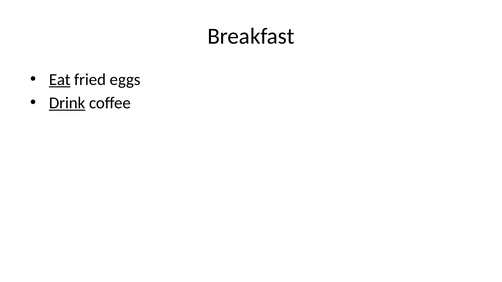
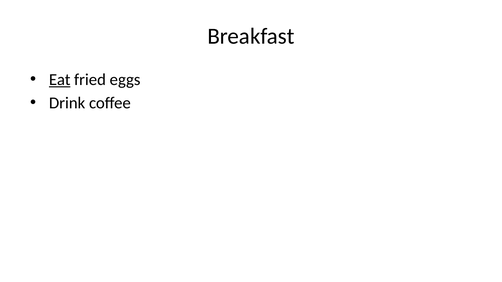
Drink underline: present -> none (67, 103)
